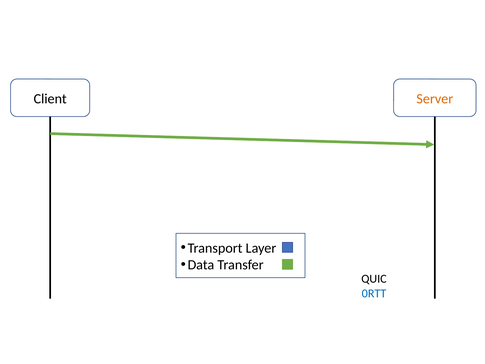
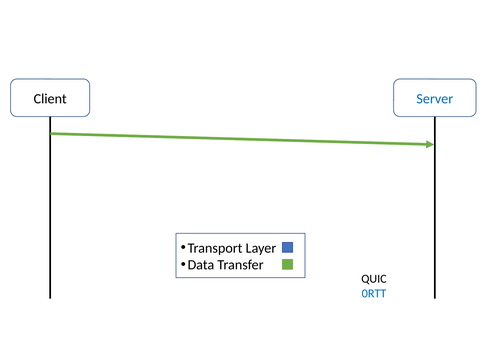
Server colour: orange -> blue (435, 99)
